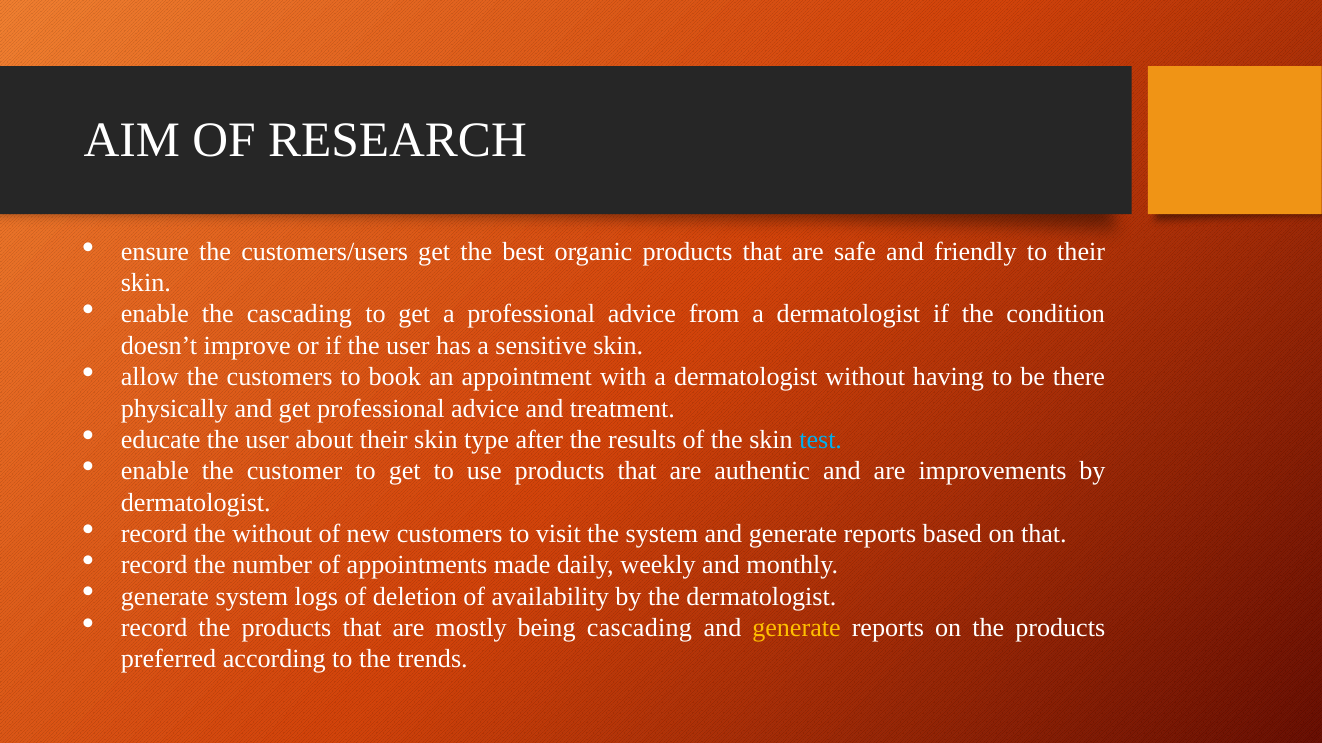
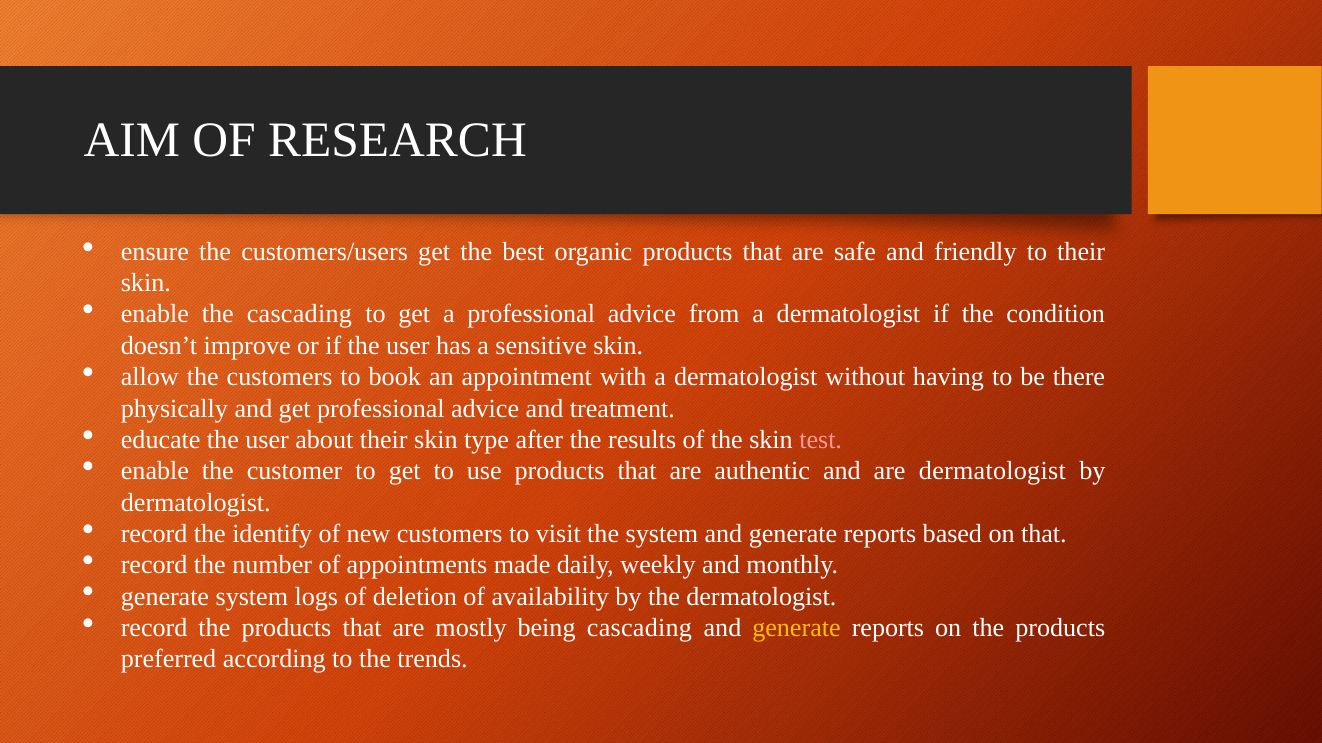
test colour: light blue -> pink (821, 440)
are improvements: improvements -> dermatologist (992, 472)
the without: without -> identify (272, 534)
